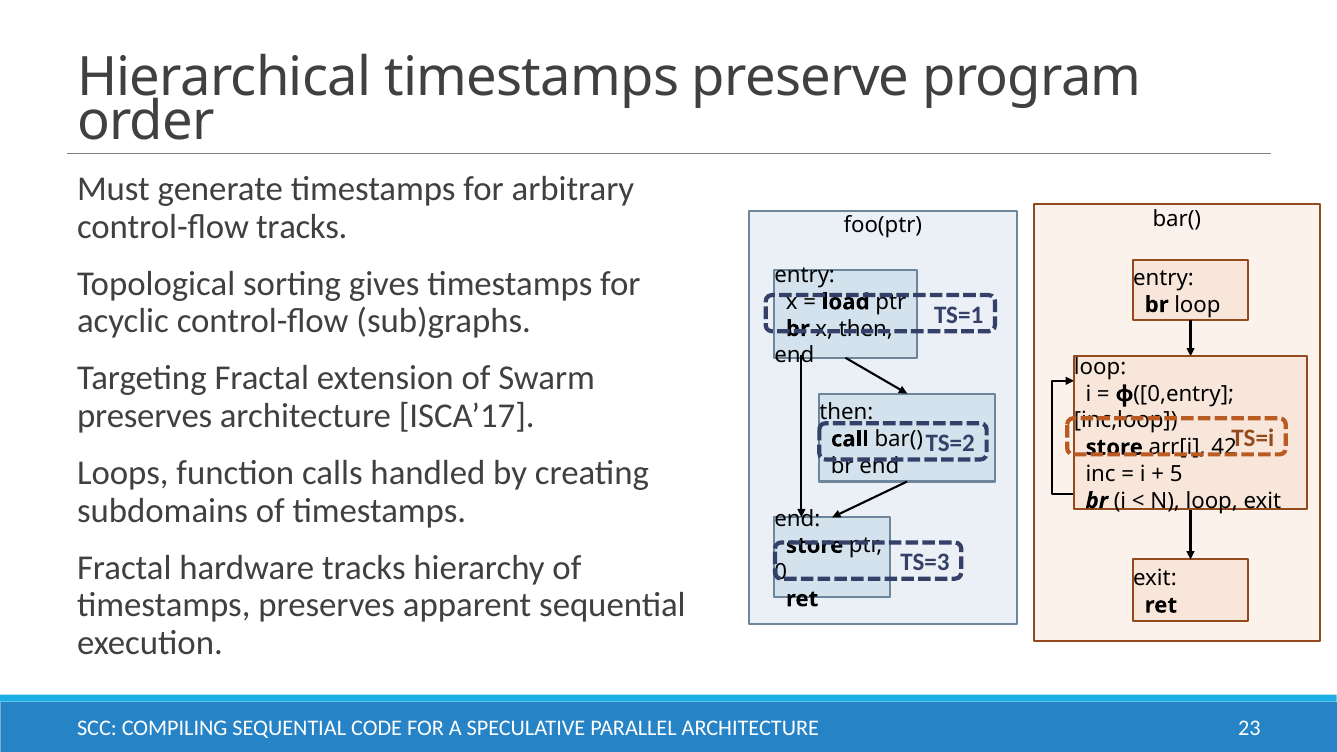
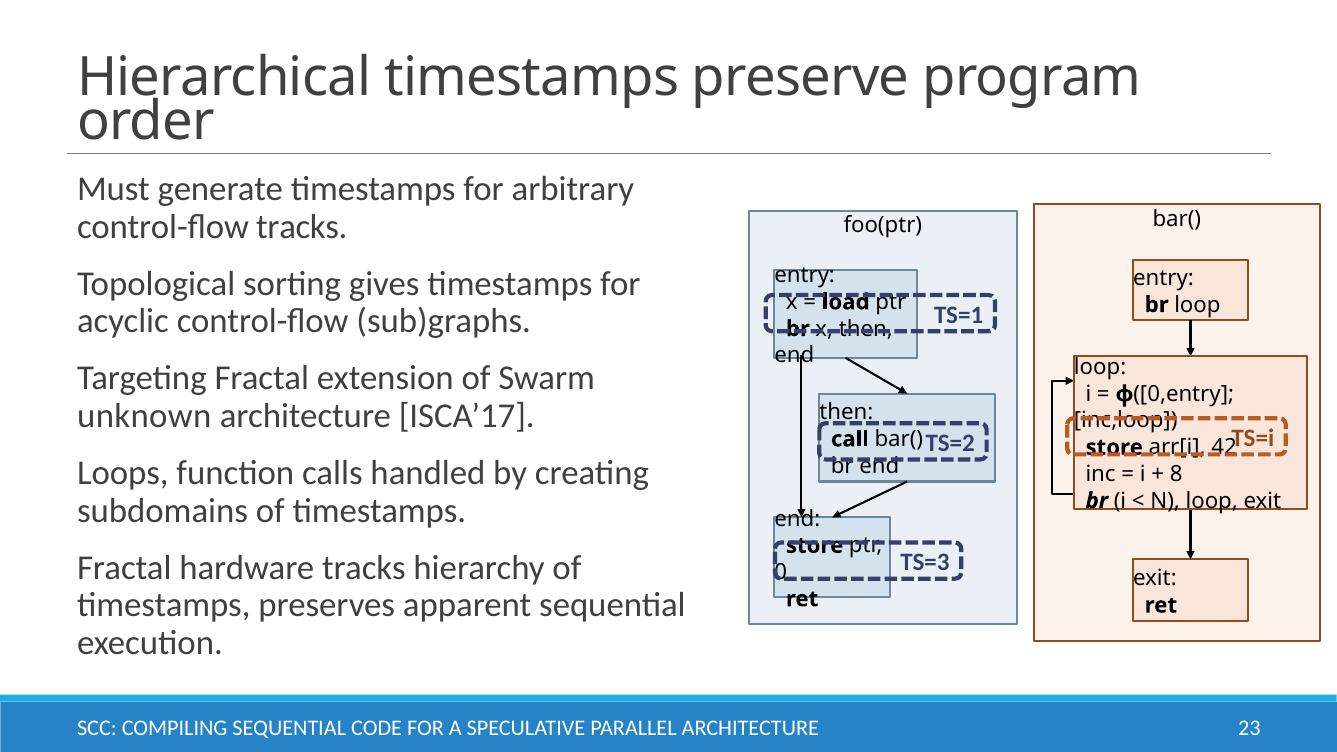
preserves: preserves -> unknown (144, 416)
5: 5 -> 8 (1176, 474)
